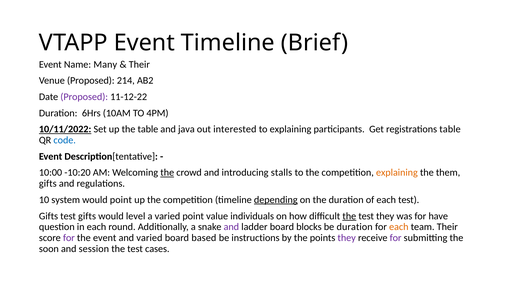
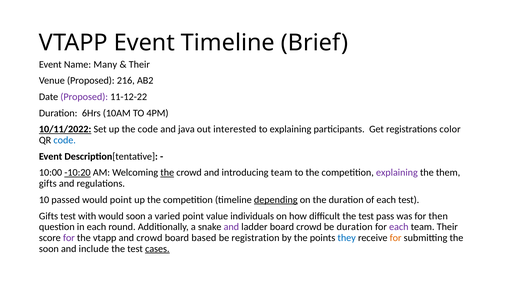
214: 214 -> 216 (126, 81)
the table: table -> code (148, 129)
registrations table: table -> color (450, 129)
-10:20 underline: none -> present (77, 173)
introducing stalls: stalls -> team (282, 173)
explaining colour: orange -> purple (397, 173)
system: system -> passed (66, 200)
gifts: gifts -> with (87, 216)
would level: level -> soon (136, 216)
the underline: present -> none (349, 216)
test they: they -> pass (385, 216)
have: have -> then (438, 216)
board blocks: blocks -> crowd (309, 227)
each colour: orange -> purple (399, 227)
the event: event -> vtapp (105, 238)
and varied: varied -> crowd (149, 238)
instructions: instructions -> registration (255, 238)
they colour: purple -> blue (347, 238)
for colour: purple -> orange (396, 238)
session: session -> include (94, 249)
cases underline: none -> present (157, 249)
